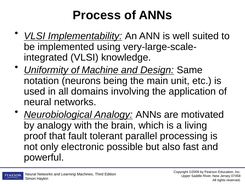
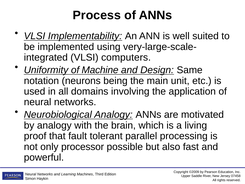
knowledge: knowledge -> computers (126, 57)
electronic: electronic -> processor (83, 147)
